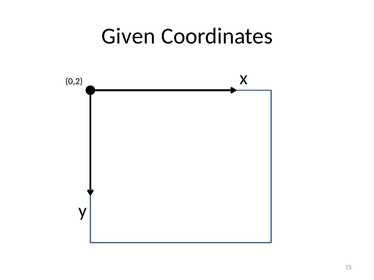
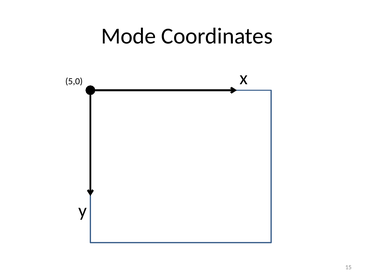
Given: Given -> Mode (128, 36)
0,2: 0,2 -> 5,0 (74, 81)
